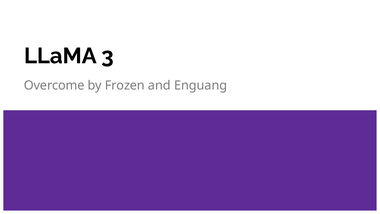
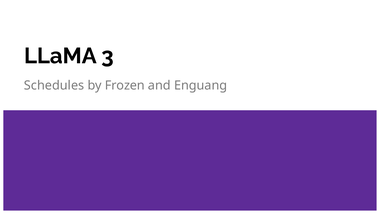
Overcome: Overcome -> Schedules (54, 85)
